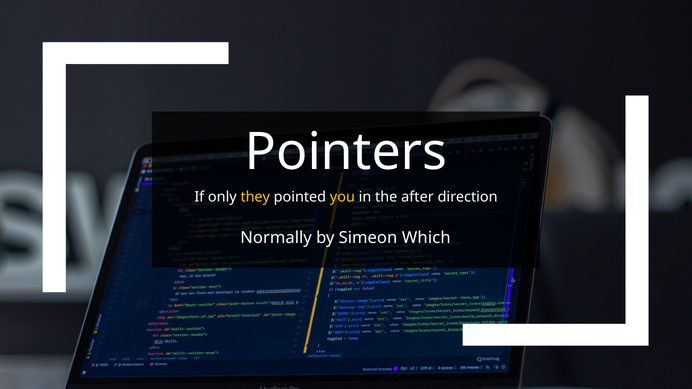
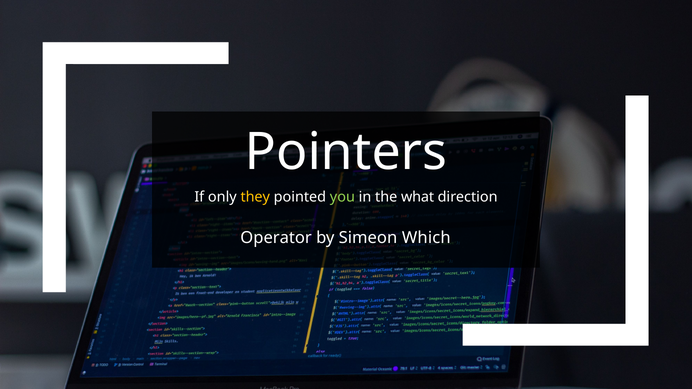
you colour: yellow -> light green (342, 197)
after: after -> what (418, 197)
Normally: Normally -> Operator (276, 238)
